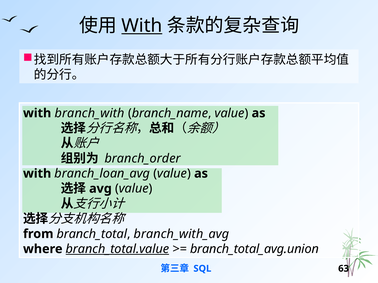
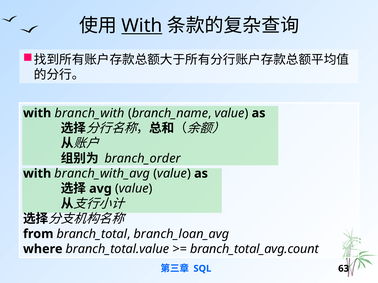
branch_loan_avg: branch_loan_avg -> branch_with_avg (102, 174)
branch_with_avg: branch_with_avg -> branch_loan_avg (181, 234)
branch_total.value underline: present -> none (117, 249)
branch_total_avg.union: branch_total_avg.union -> branch_total_avg.count (254, 249)
